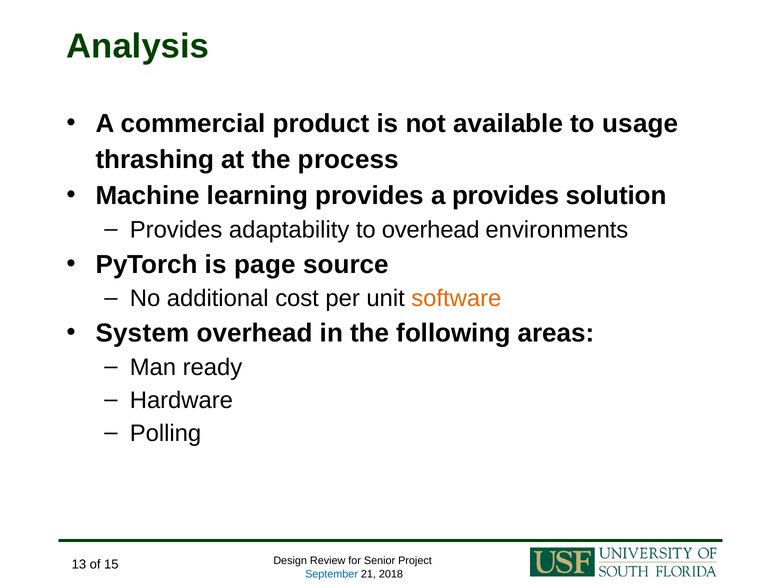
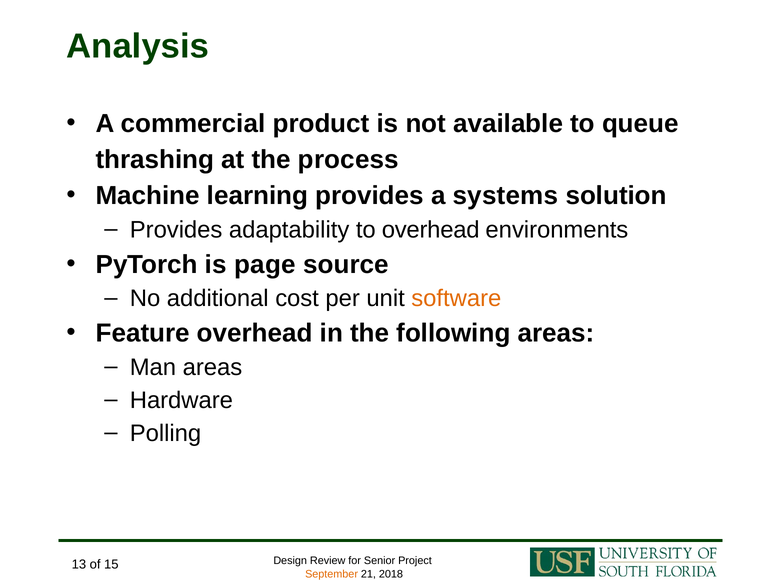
usage: usage -> queue (640, 124)
a provides: provides -> systems (505, 195)
System: System -> Feature (143, 333)
Man ready: ready -> areas (212, 367)
September colour: blue -> orange (332, 574)
